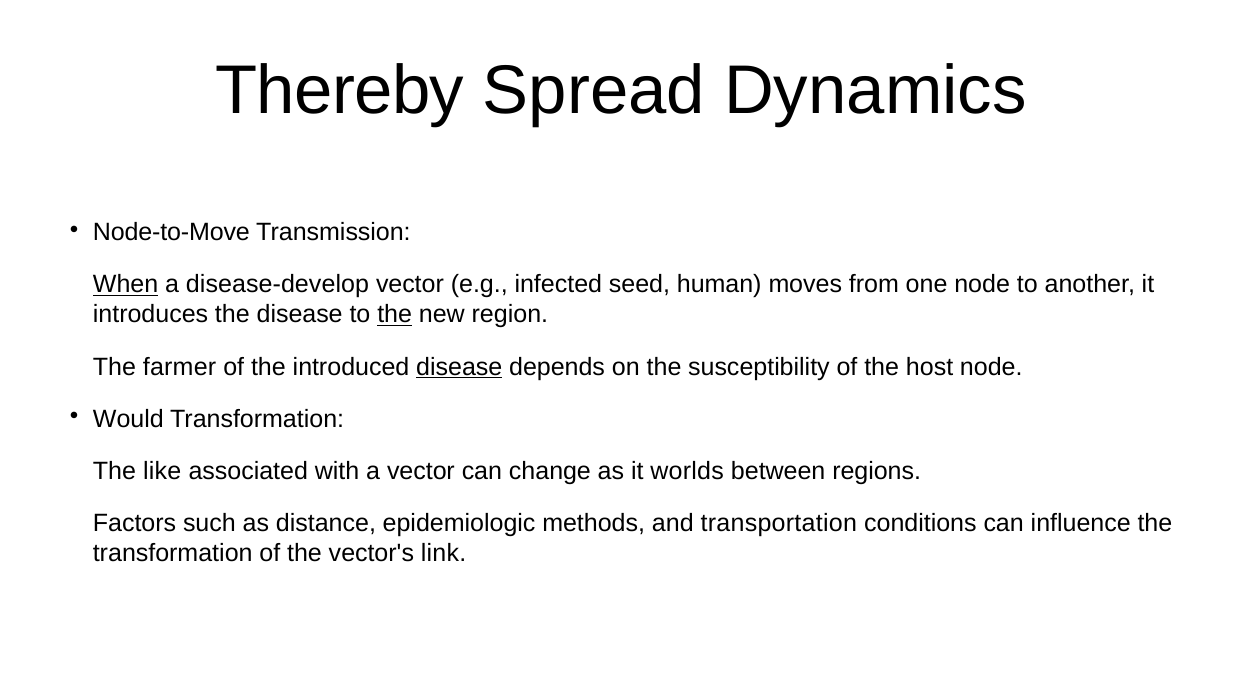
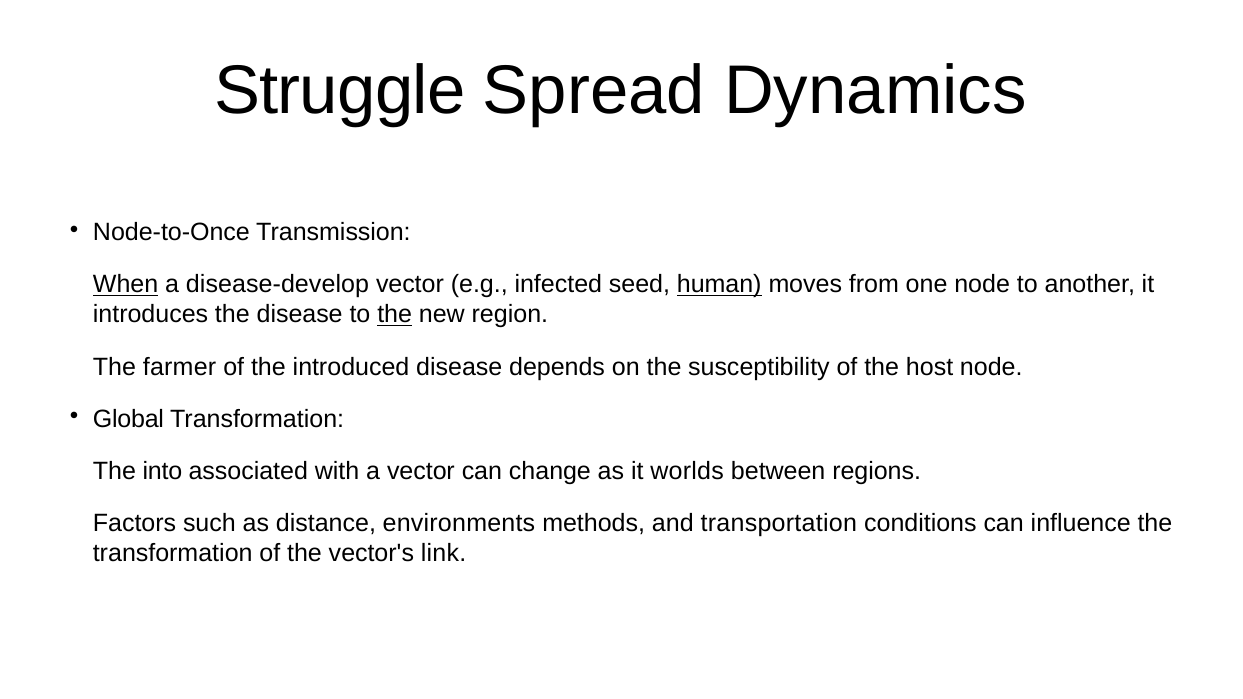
Thereby: Thereby -> Struggle (340, 91)
Node-to-Move: Node-to-Move -> Node-to-Once (171, 233)
human underline: none -> present (719, 285)
disease underline: present -> none (459, 367)
Would: Would -> Global (128, 419)
like: like -> into (162, 471)
epidemiologic: epidemiologic -> environments (459, 524)
